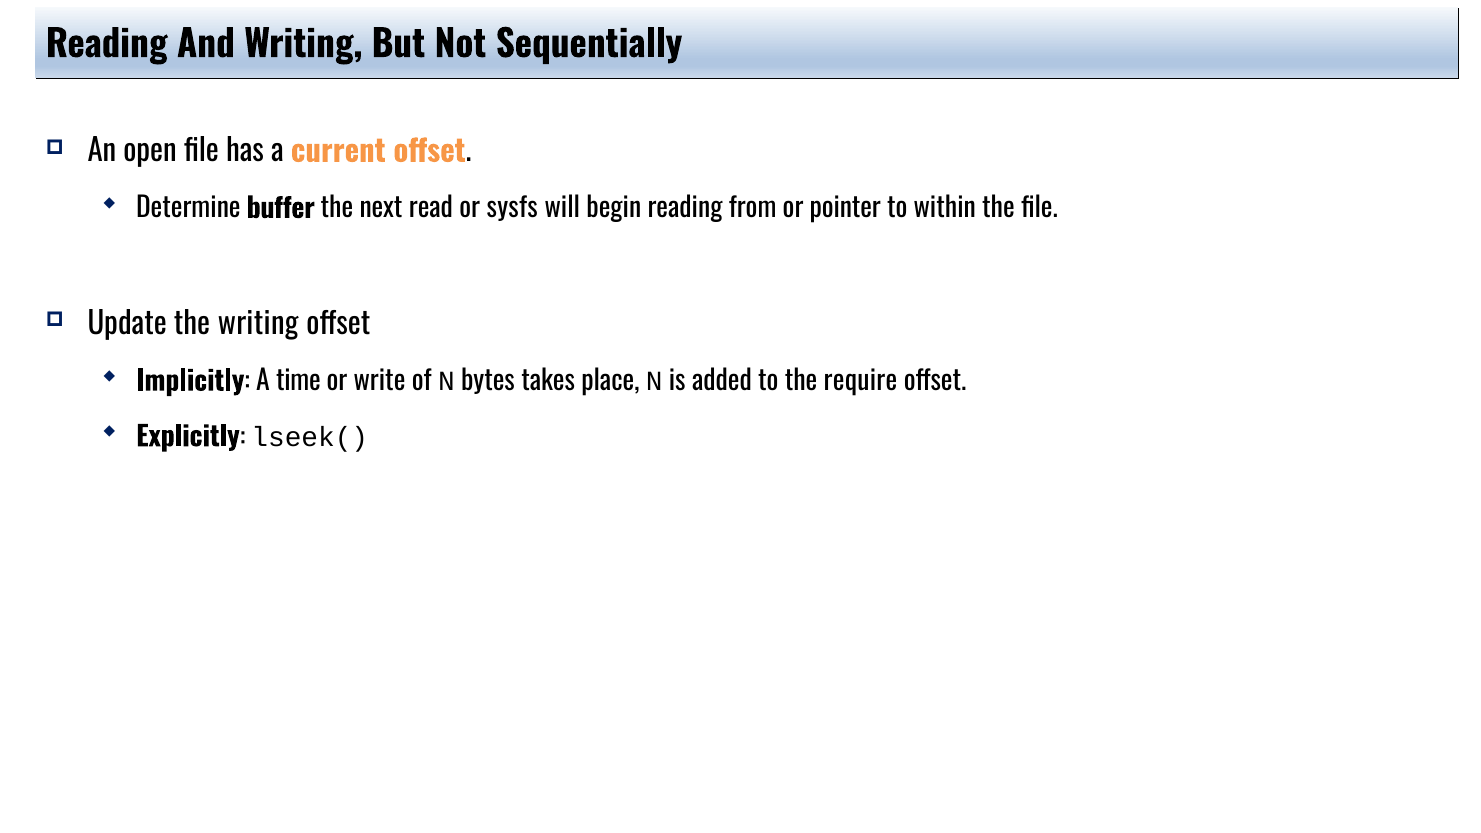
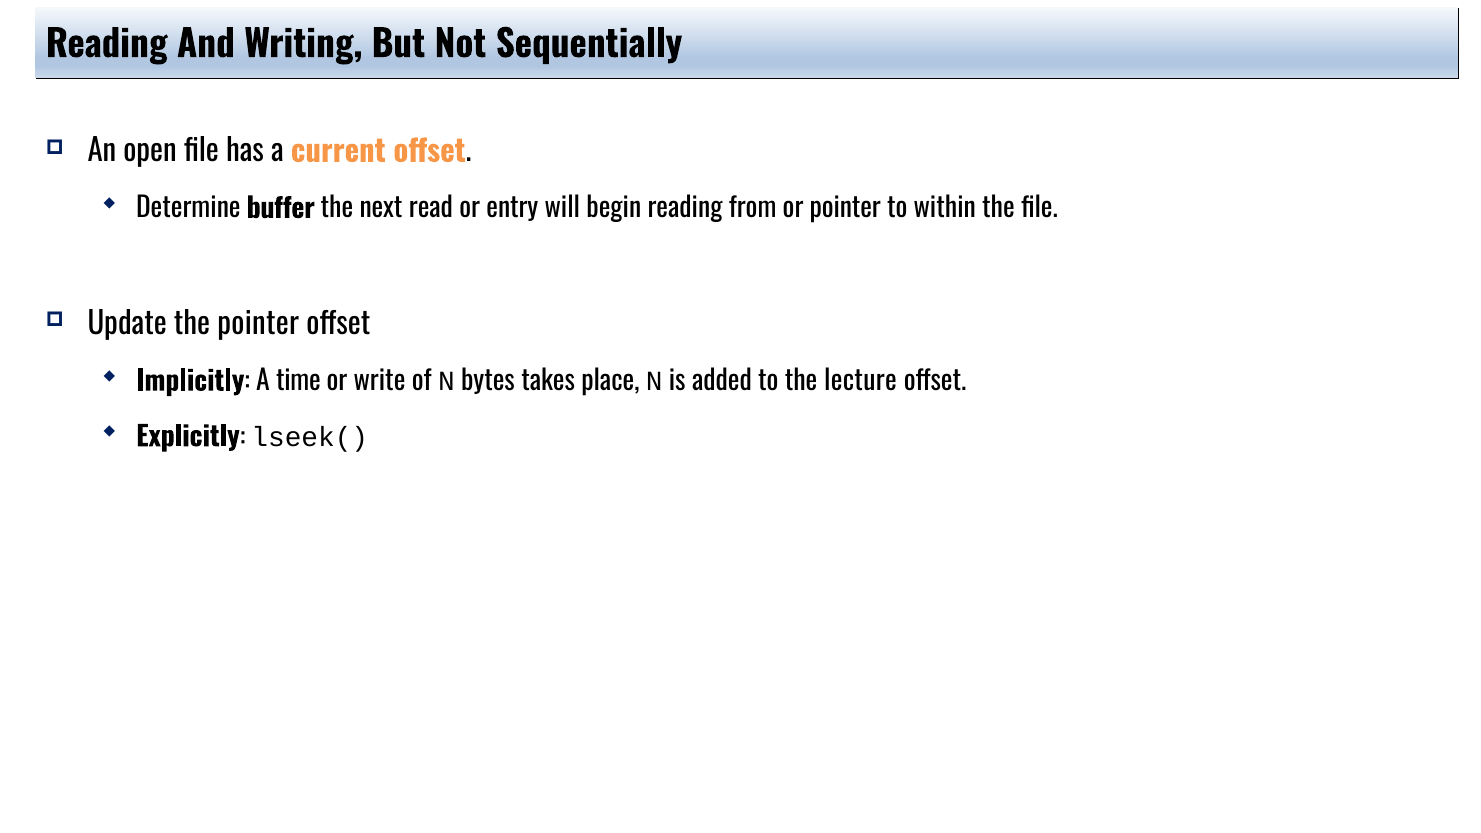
sysfs: sysfs -> entry (512, 209)
the writing: writing -> pointer (258, 324)
require: require -> lecture (860, 382)
